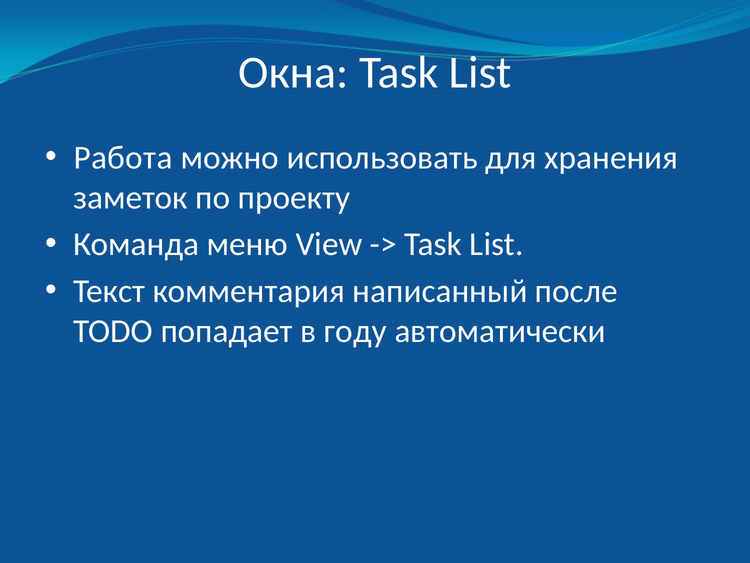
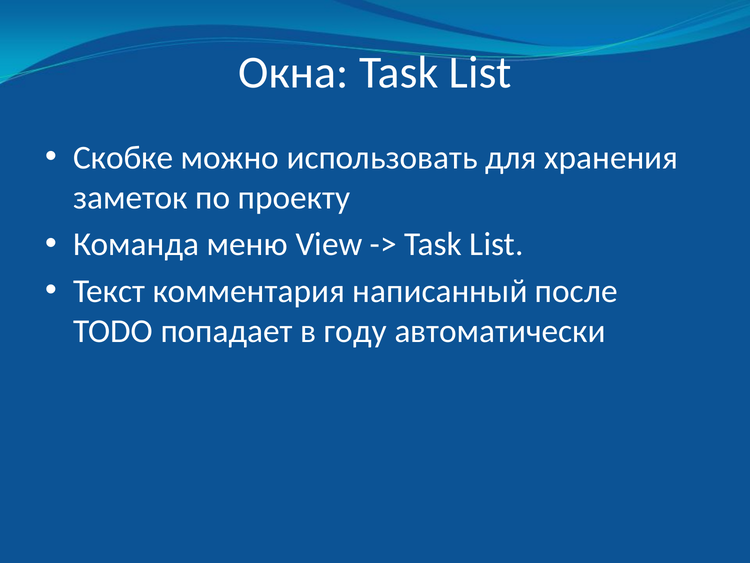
Работа: Работа -> Скобке (123, 157)
